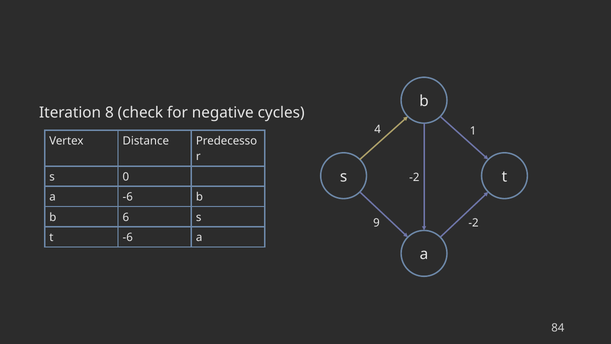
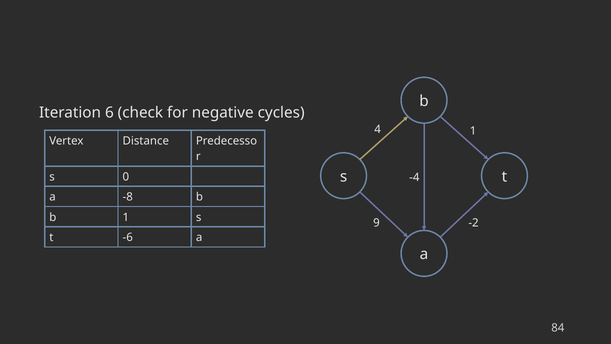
8: 8 -> 6 (109, 112)
-2: -2 -> -4 (414, 177)
a -6: -6 -> -8 (128, 197)
b 6: 6 -> 1 (126, 217)
